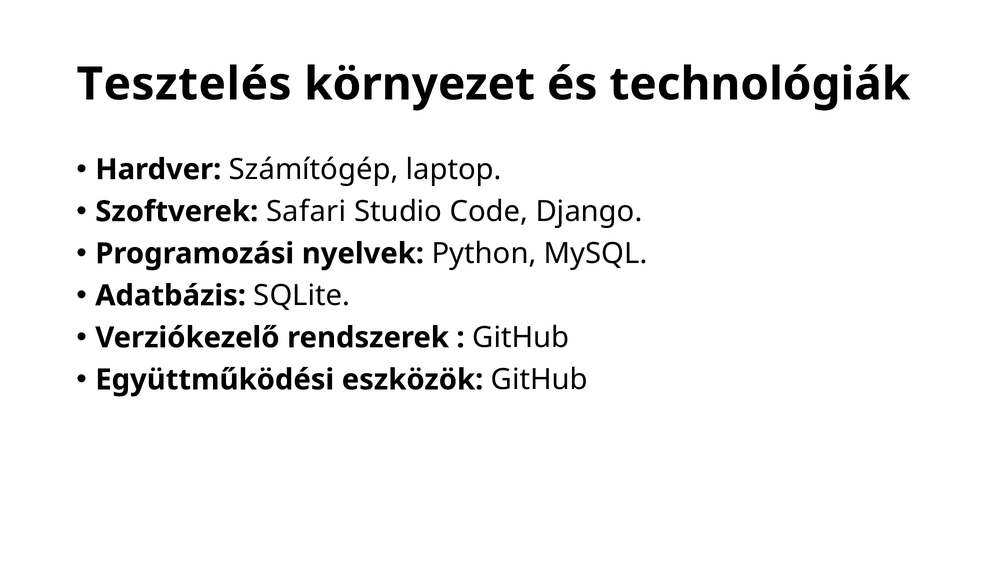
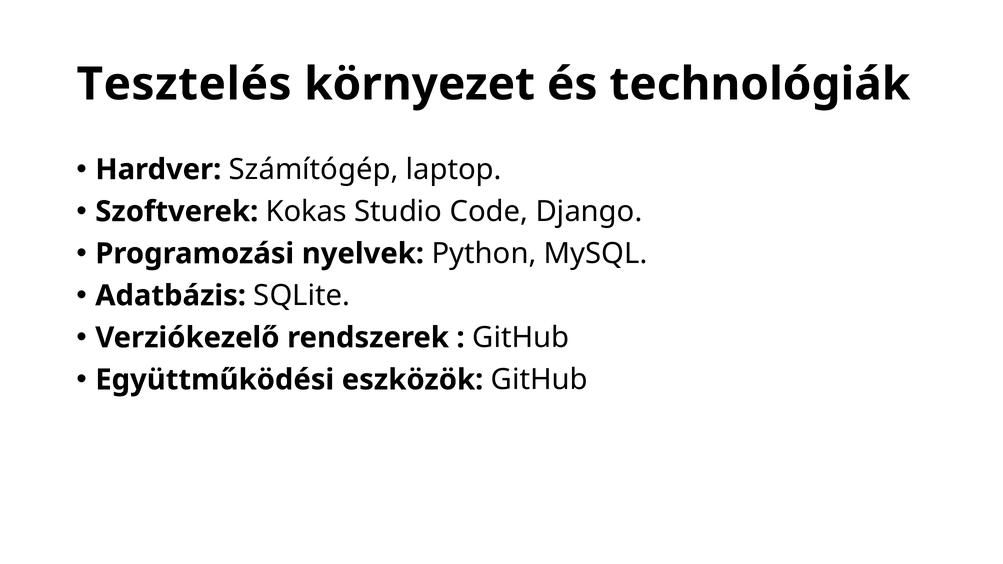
Safari: Safari -> Kokas (306, 212)
